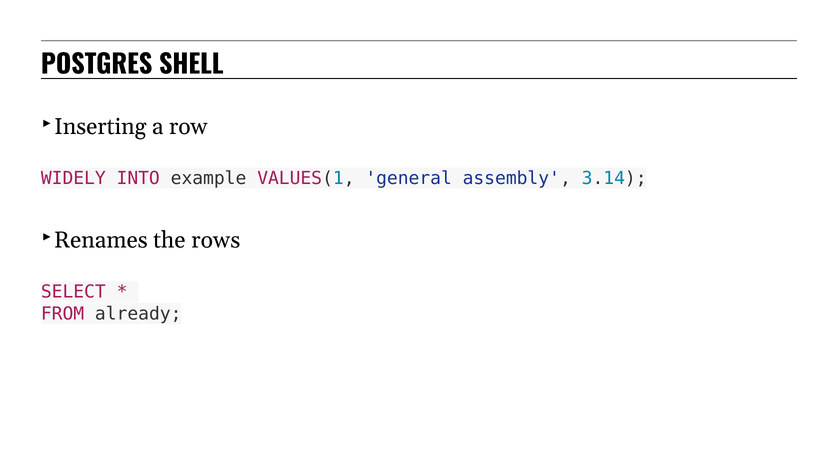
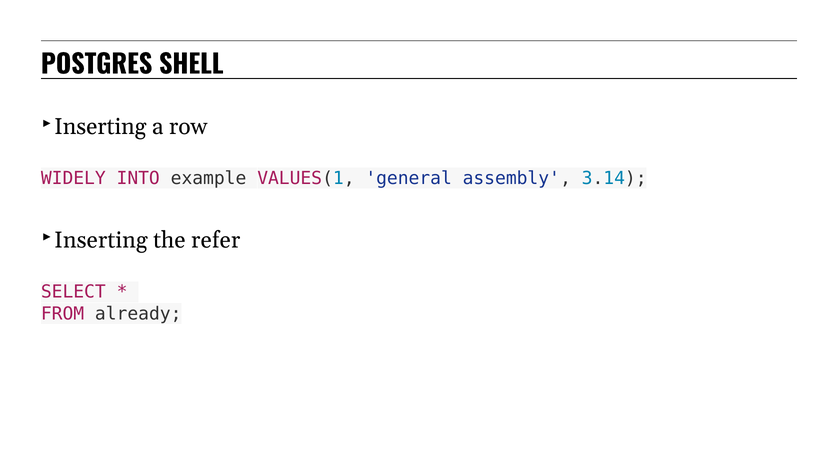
Renames: Renames -> Inserting (101, 241)
rows: rows -> refer (216, 241)
